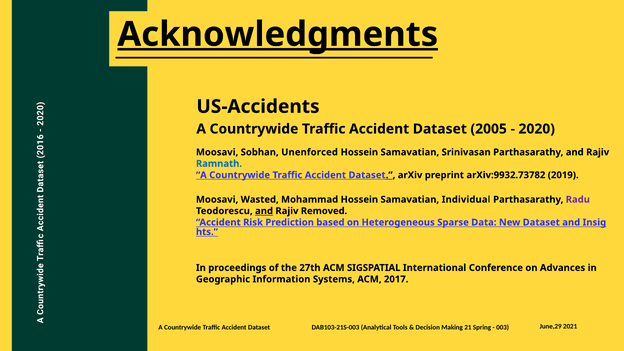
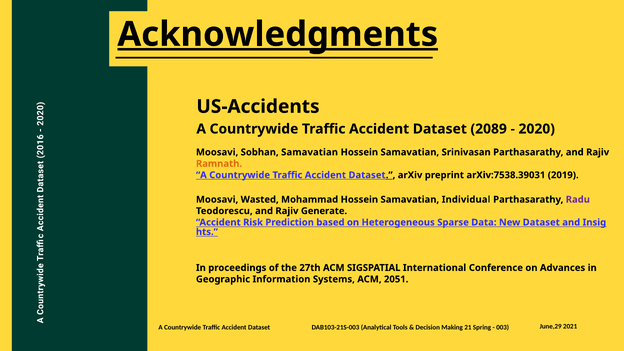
2005: 2005 -> 2089 (489, 129)
Sobhan Unenforced: Unenforced -> Samavatian (310, 152)
Ramnath colour: blue -> orange (219, 164)
arXiv:9932.73782: arXiv:9932.73782 -> arXiv:7538.39031 (506, 175)
and underline: present -> none (264, 211)
Removed: Removed -> Generate (324, 211)
2017: 2017 -> 2051 (396, 279)
